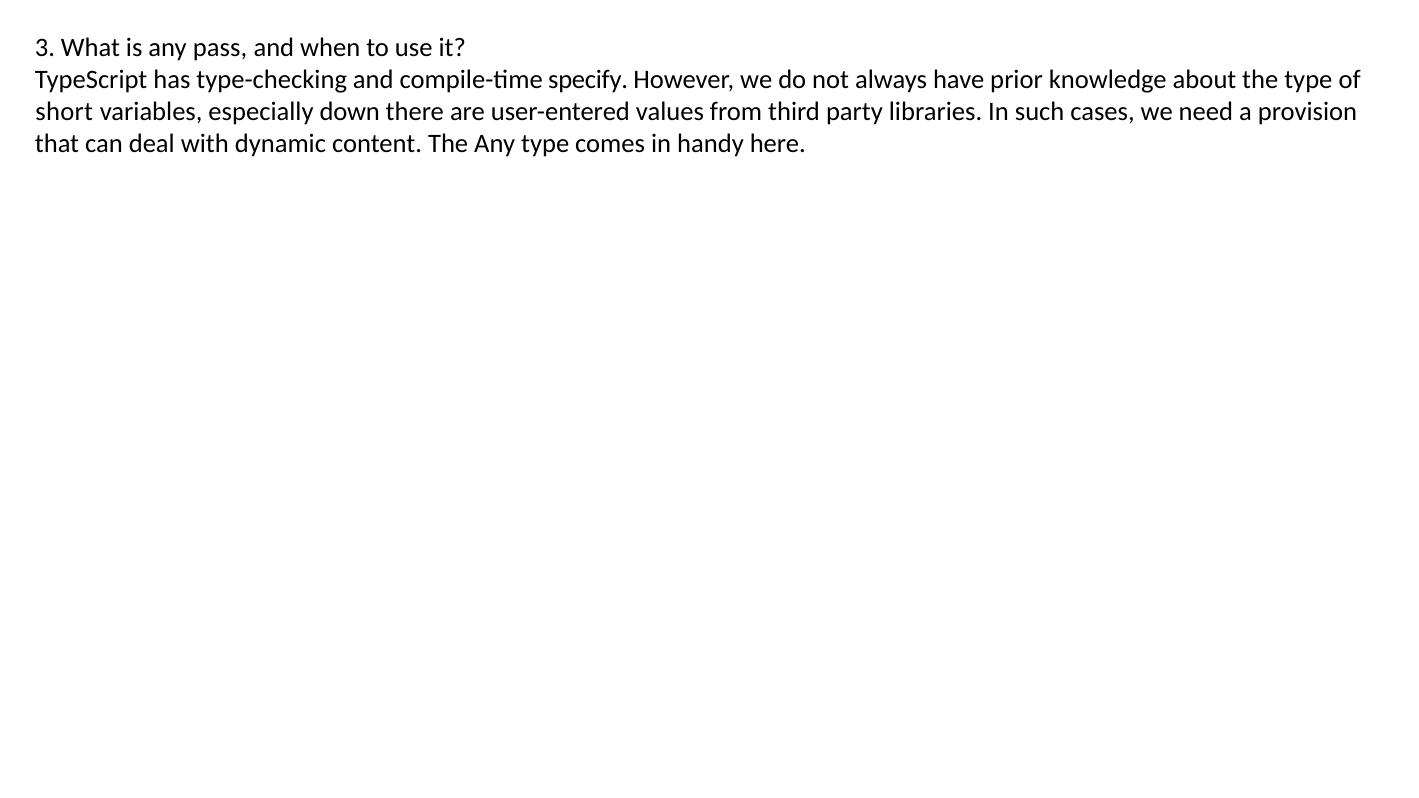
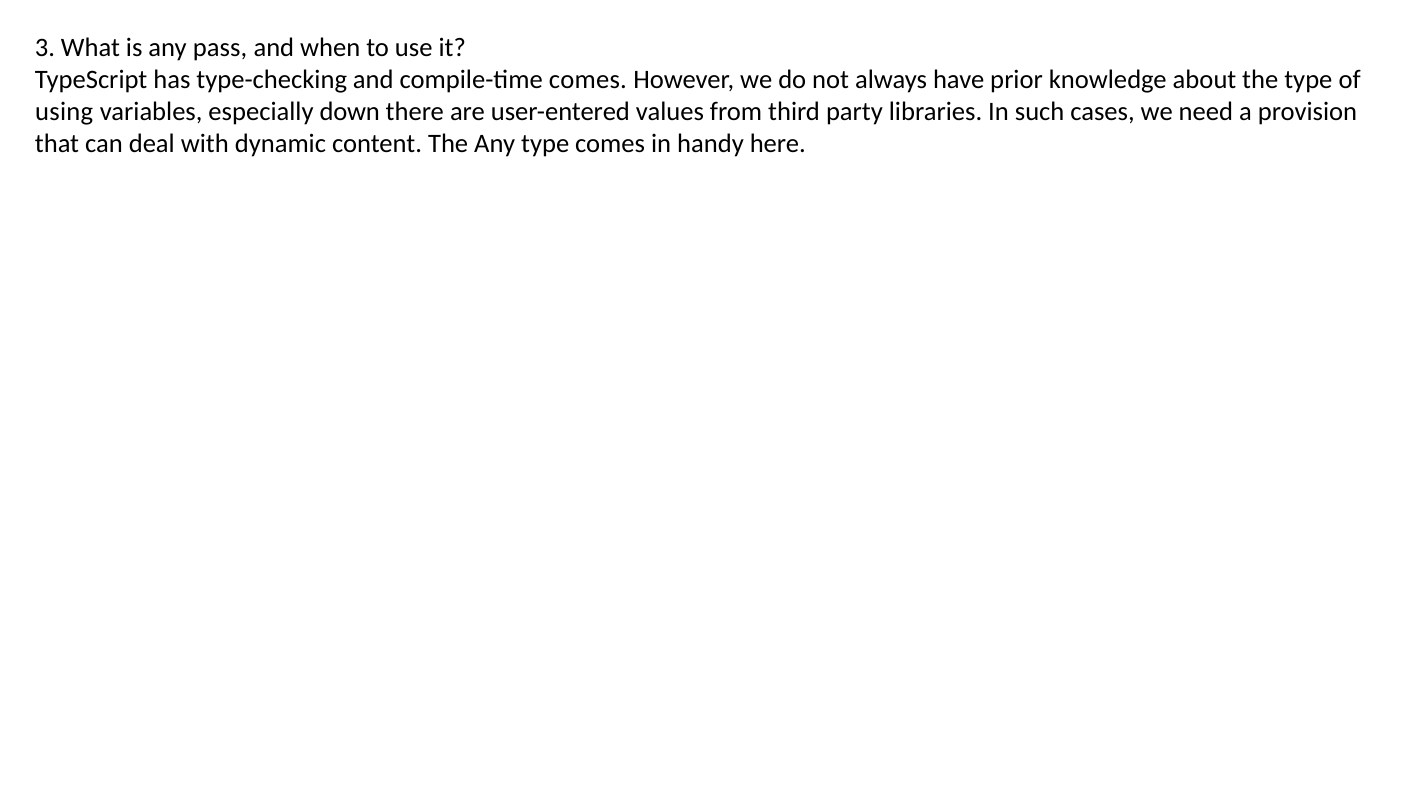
compile-time specify: specify -> comes (588, 79)
short: short -> using (64, 111)
